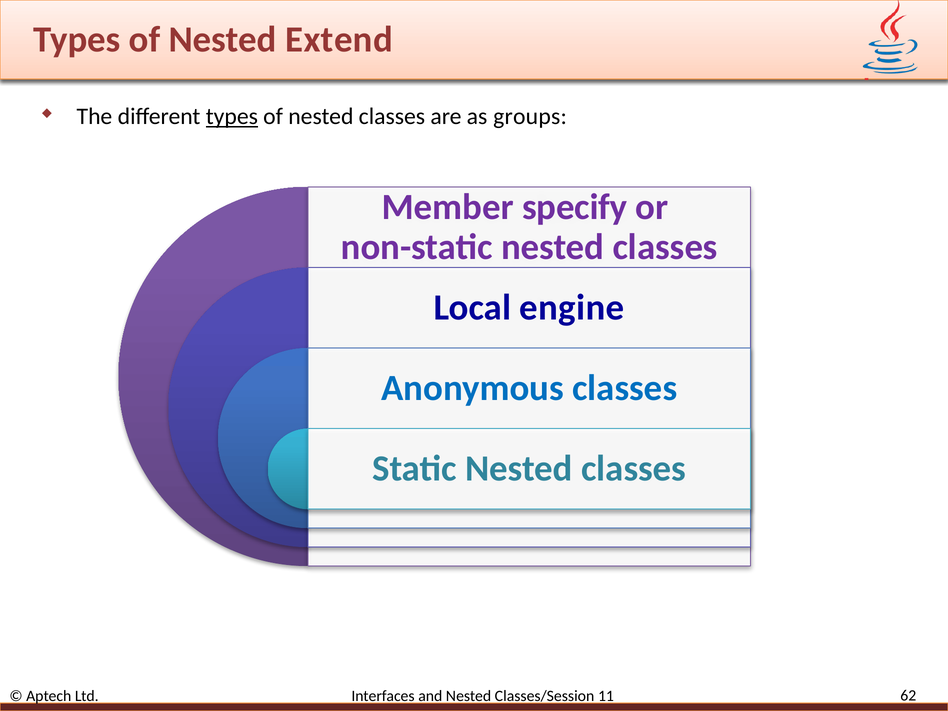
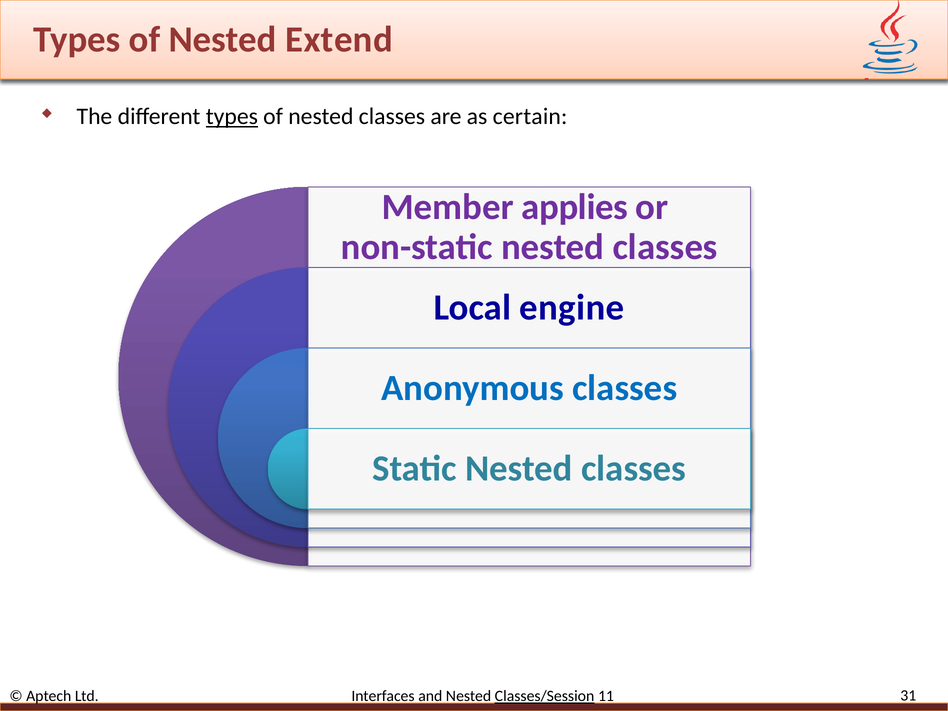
groups: groups -> certain (530, 117)
specify: specify -> applies (575, 207)
Classes/Session underline: none -> present (545, 696)
62: 62 -> 31 (908, 695)
